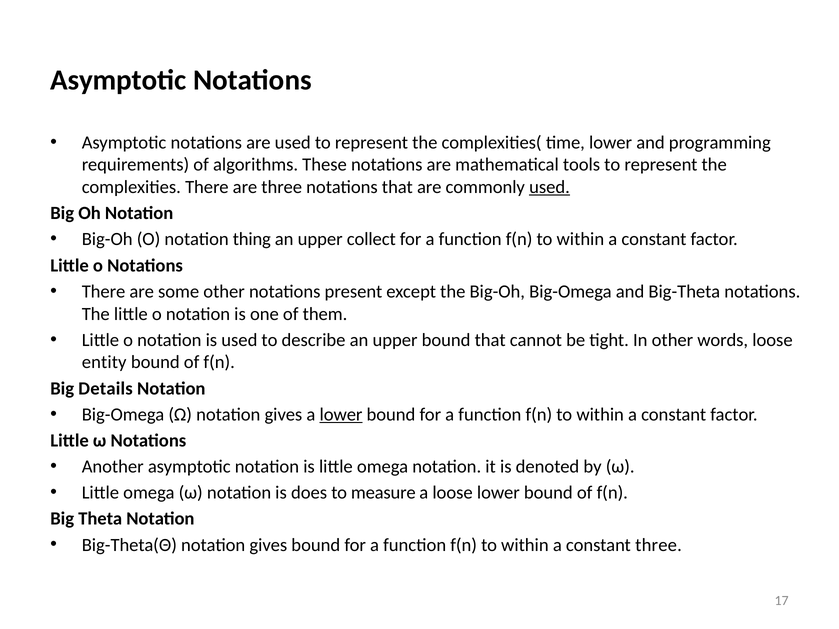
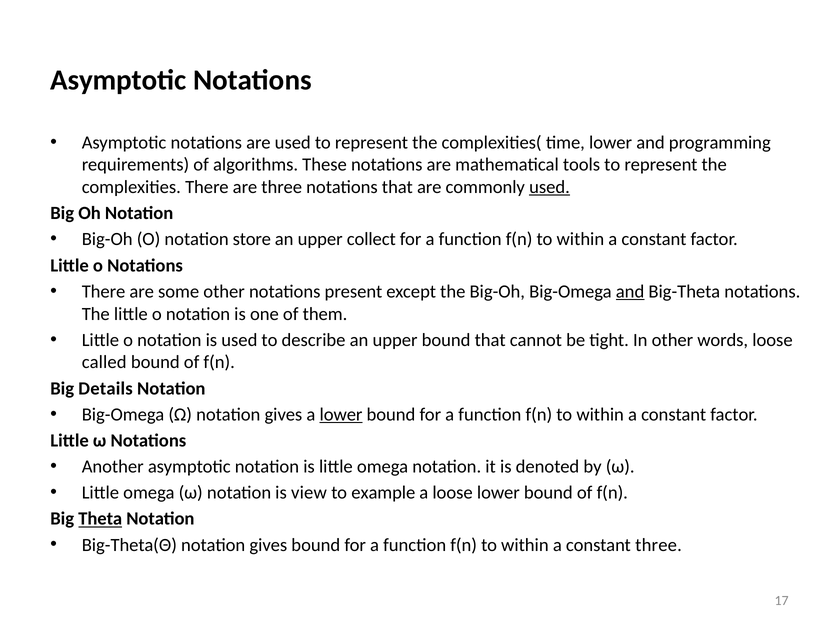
thing: thing -> store (252, 239)
and underline: none -> present (630, 292)
entity: entity -> called (104, 362)
does: does -> view (309, 493)
measure: measure -> example (383, 493)
Theta underline: none -> present (100, 519)
